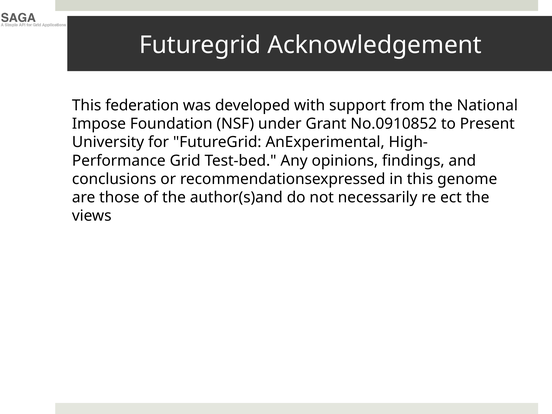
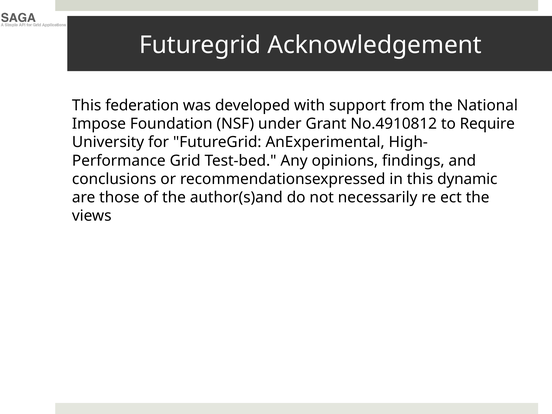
No.0910852: No.0910852 -> No.4910812 (394, 124)
Present: Present -> Require (487, 124)
genome: genome -> dynamic (467, 179)
